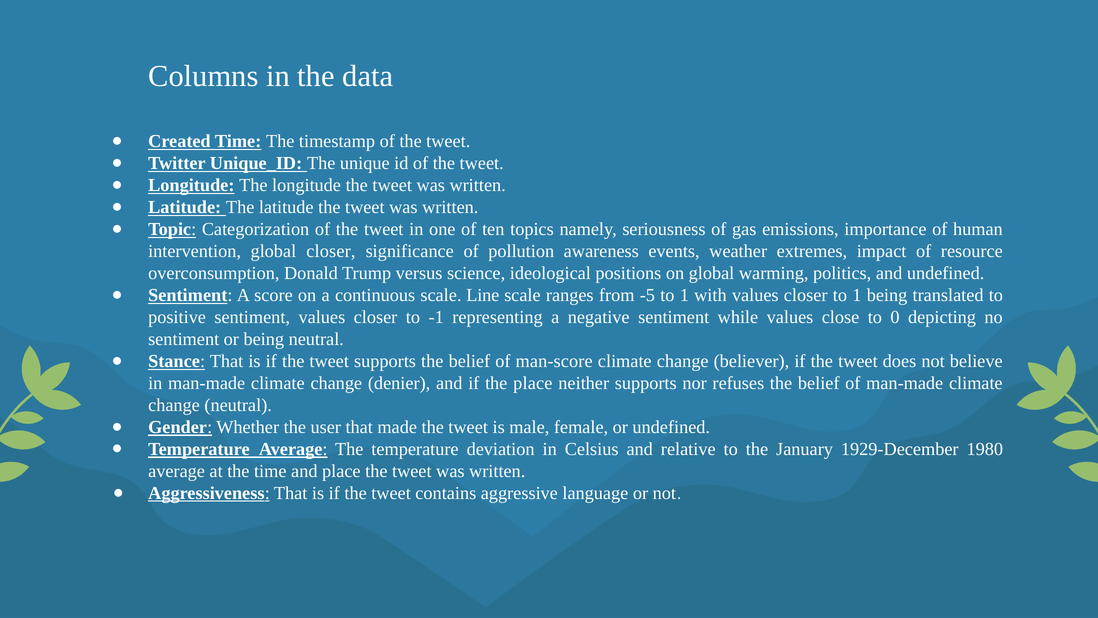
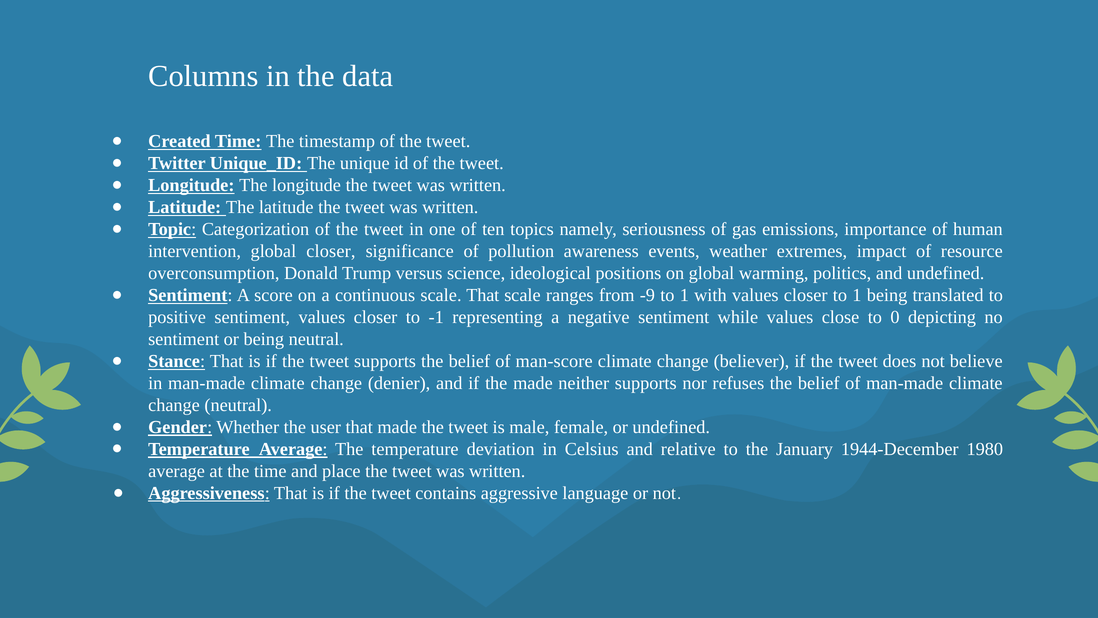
scale Line: Line -> That (483, 295)
-5: -5 -> -9 (647, 295)
the place: place -> made (533, 383)
1929-December: 1929-December -> 1944-December (900, 449)
